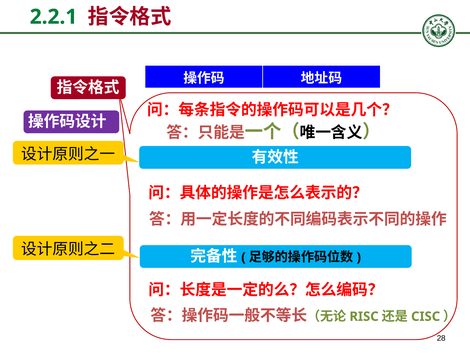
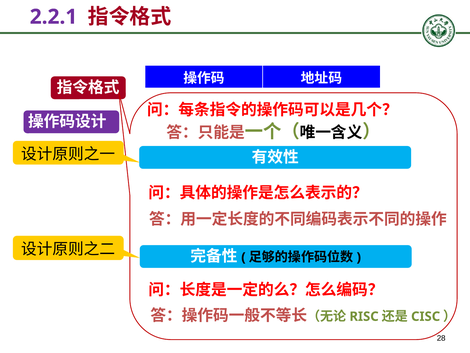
2.2.1 colour: green -> purple (54, 17)
